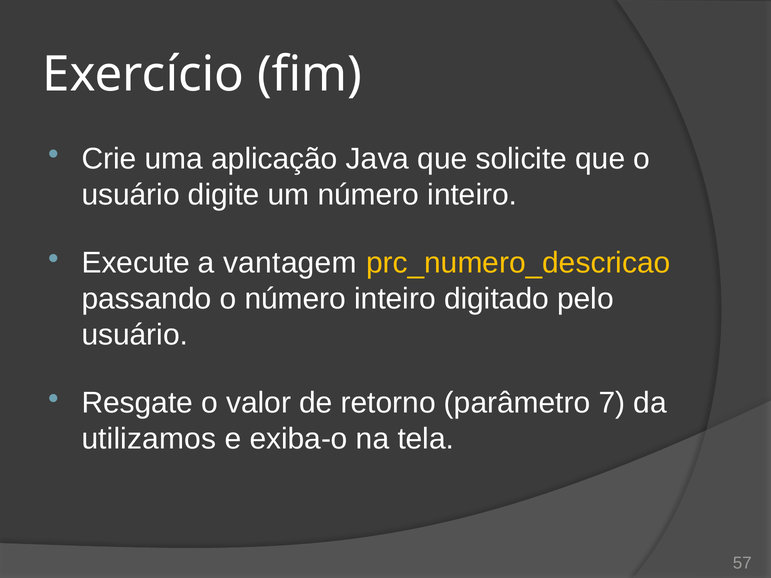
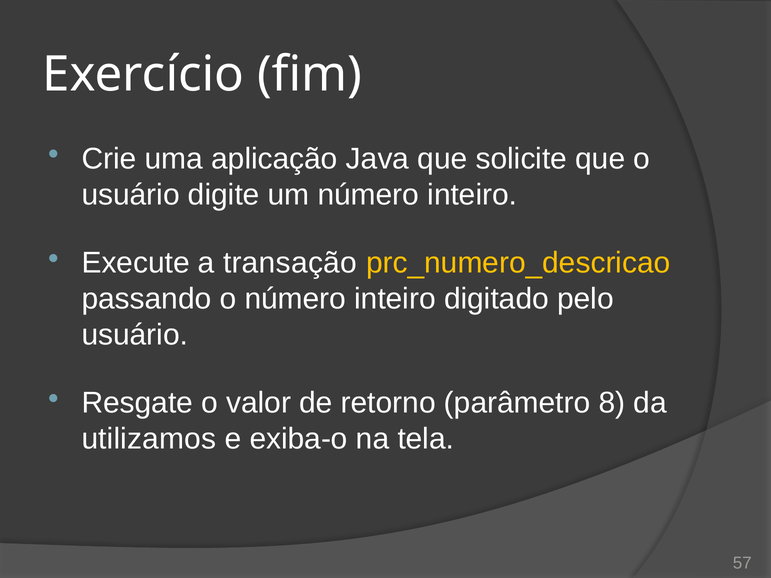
vantagem: vantagem -> transação (290, 263)
7: 7 -> 8 (612, 403)
